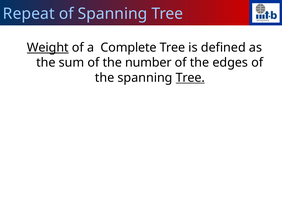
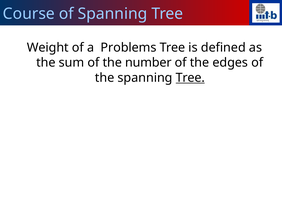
Repeat: Repeat -> Course (29, 14)
Weight underline: present -> none (48, 47)
Complete: Complete -> Problems (129, 47)
